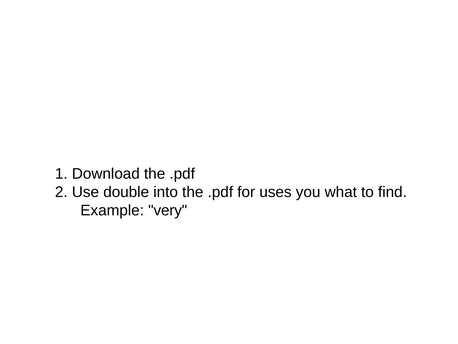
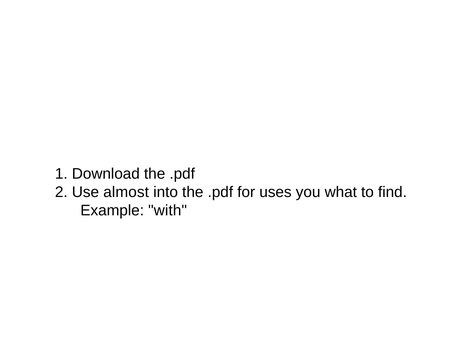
double: double -> almost (126, 192)
very: very -> with (168, 210)
